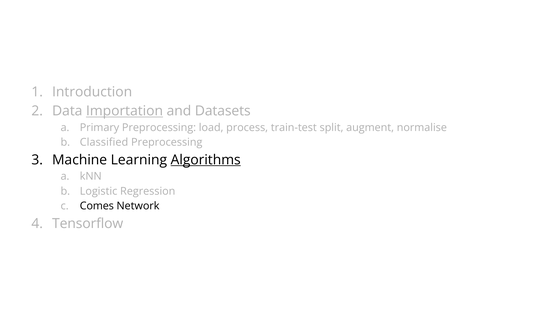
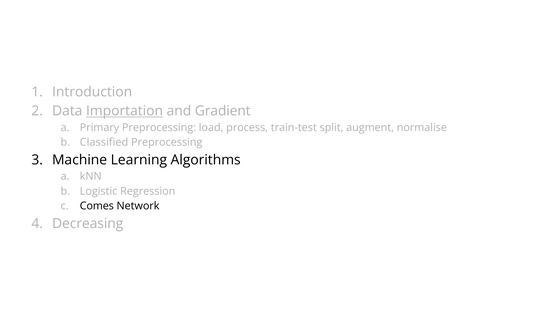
Datasets: Datasets -> Gradient (223, 111)
Algorithms underline: present -> none (206, 160)
Tensorflow: Tensorflow -> Decreasing (88, 224)
